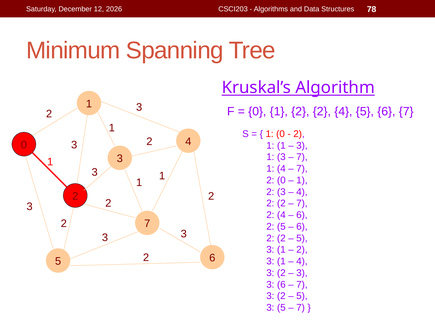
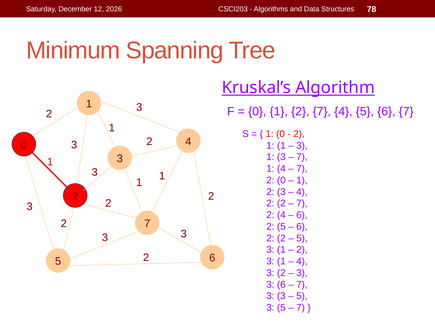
1 2 2: 2 -> 7 (322, 111)
2: 2 -> 3 (281, 296)
